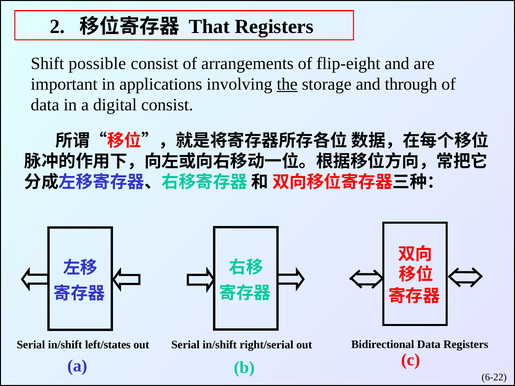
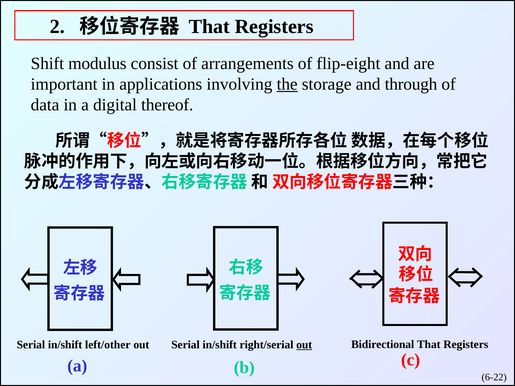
possible: possible -> modulus (97, 64)
digital consist: consist -> thereof (167, 105)
Bidirectional Data: Data -> That (429, 345)
out underline: none -> present (304, 345)
left/states: left/states -> left/other (108, 345)
